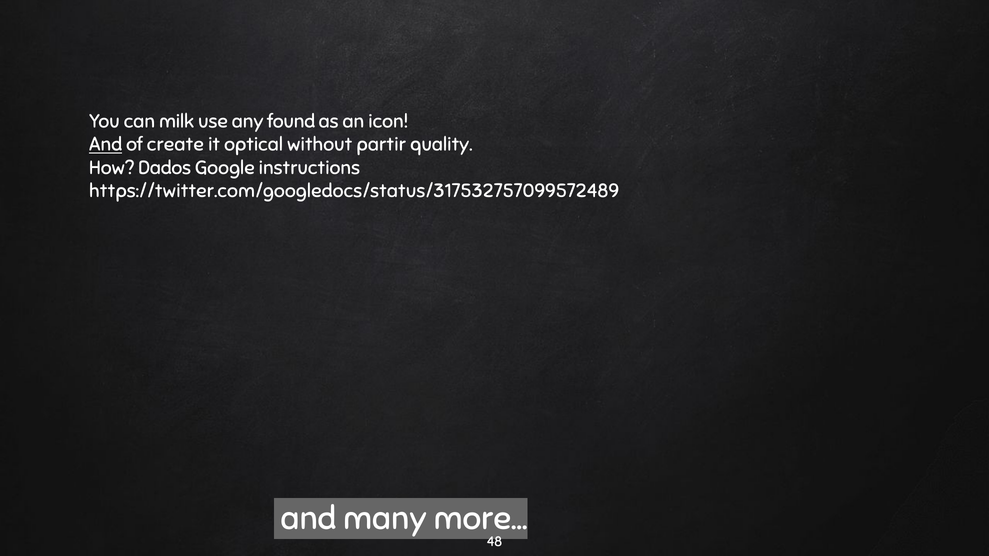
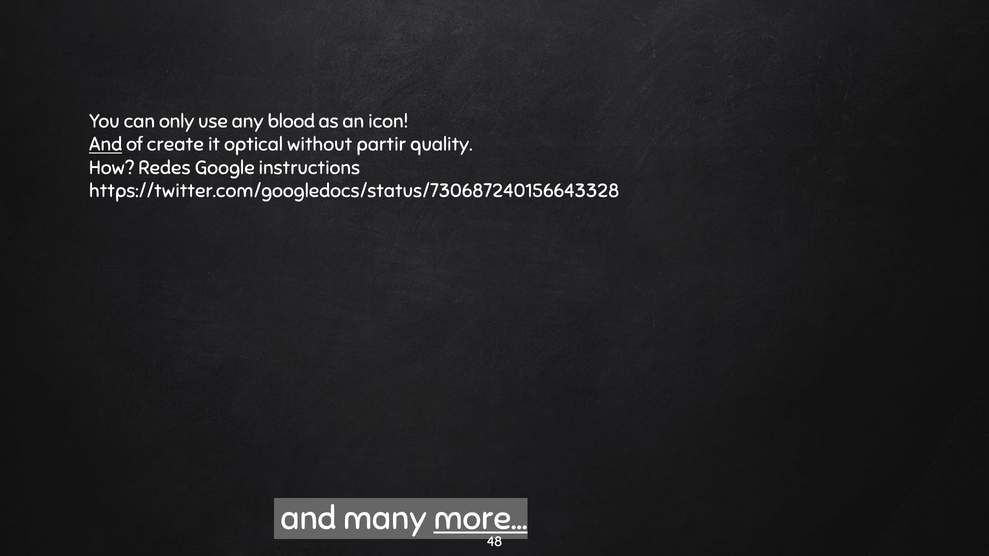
milk: milk -> only (177, 122)
found: found -> blood (291, 122)
Dados: Dados -> Redes (164, 168)
https://twitter.com/googledocs/status/317532757099572489: https://twitter.com/googledocs/status/317532757099572489 -> https://twitter.com/googledocs/status/730687240156643328 (354, 191)
more underline: none -> present (481, 519)
